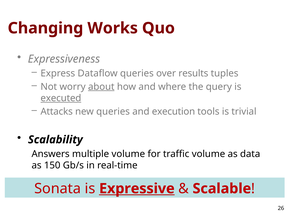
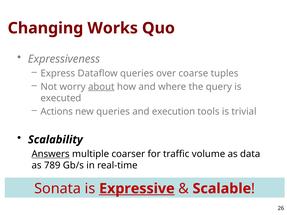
results: results -> coarse (193, 73)
executed underline: present -> none (61, 98)
Attacks: Attacks -> Actions (57, 112)
Answers underline: none -> present (51, 154)
multiple volume: volume -> coarser (128, 154)
150: 150 -> 789 (52, 166)
